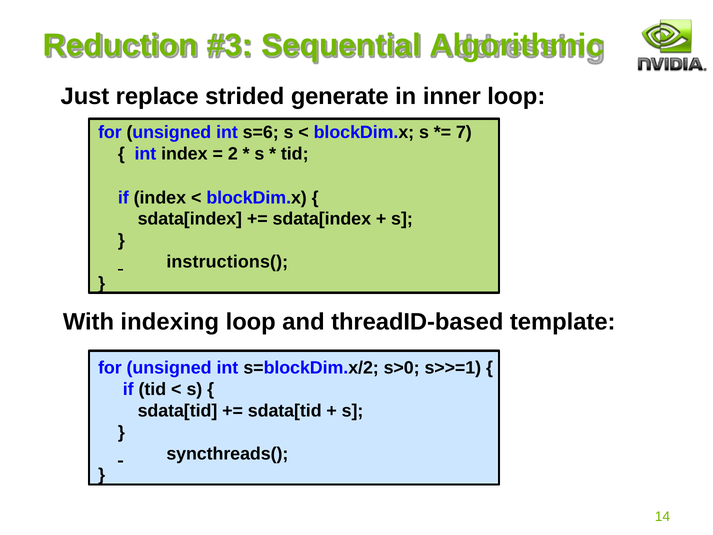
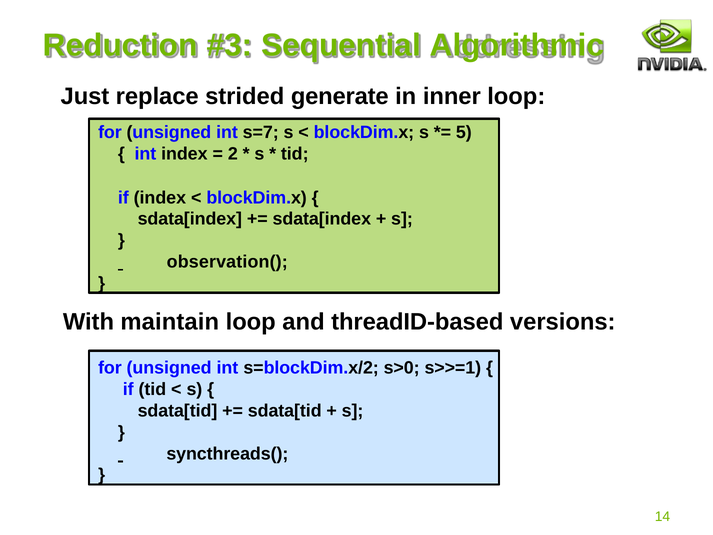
s=6: s=6 -> s=7 (261, 132)
7: 7 -> 5 (464, 132)
instructions(: instructions( -> observation( (227, 262)
indexing: indexing -> maintain (170, 322)
template: template -> versions (563, 322)
